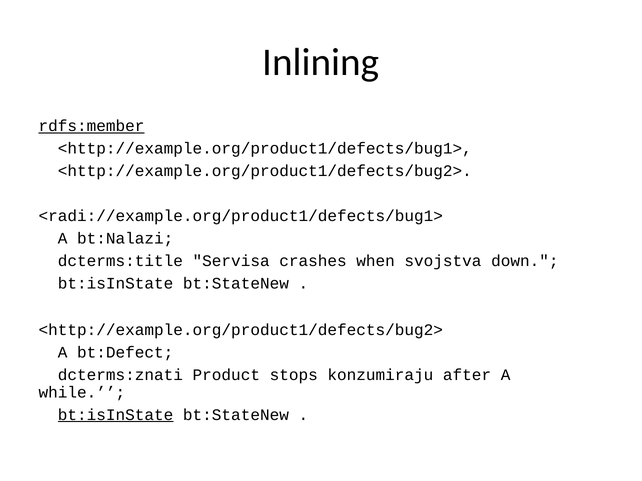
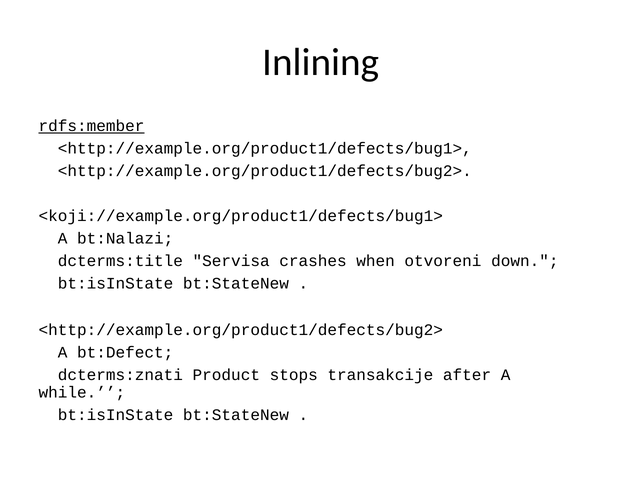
<radi://example.org/product1/defects/bug1>: <radi://example.org/product1/defects/bug1> -> <koji://example.org/product1/defects/bug1> (241, 216)
svojstva: svojstva -> otvoreni (443, 261)
konzumiraju: konzumiraju -> transakcije (380, 375)
bt:isInState underline: present -> none (116, 415)
